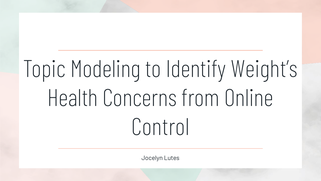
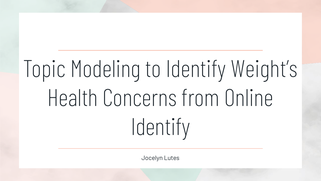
Control: Control -> Identify (161, 127)
